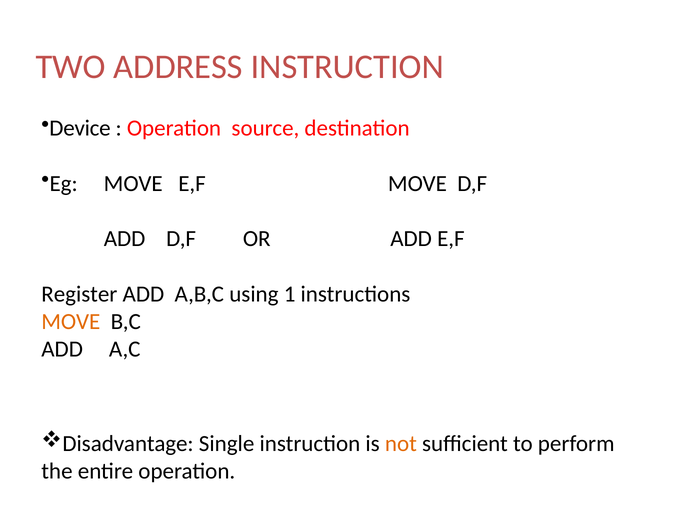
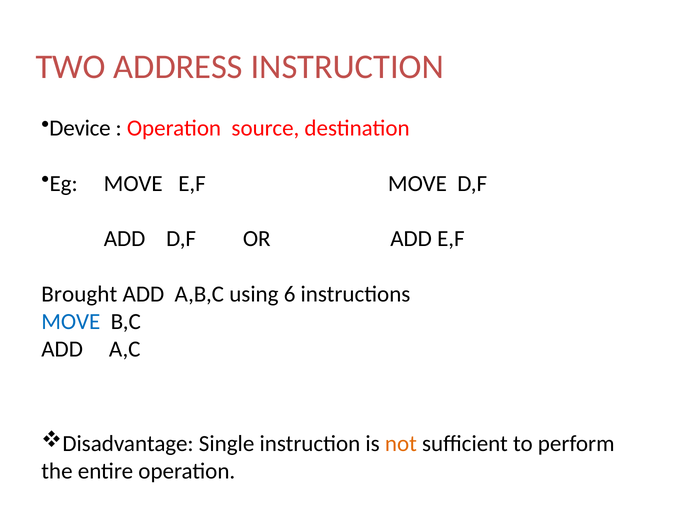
Register: Register -> Brought (79, 294)
1: 1 -> 6 (290, 294)
MOVE colour: orange -> blue (71, 322)
